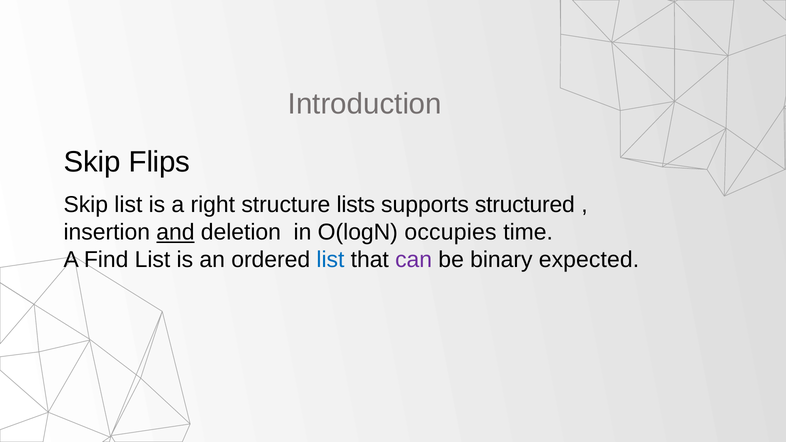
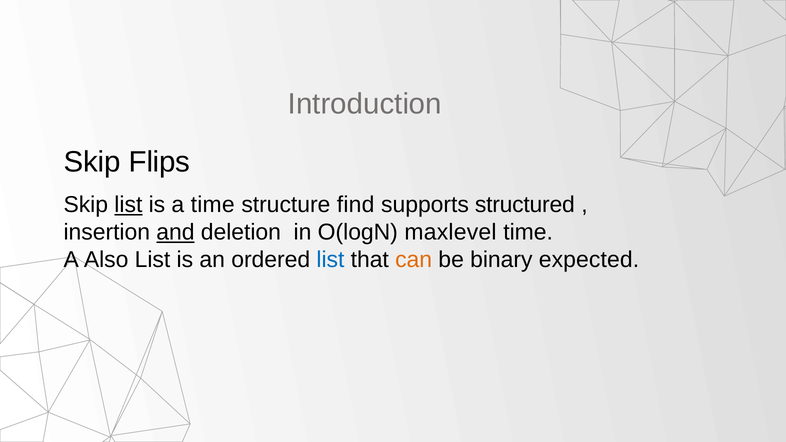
list underline: none -> present (128, 205)
a right: right -> time (213, 205)
lists: lists -> find (356, 205)
occupies: occupies -> maxlevel (450, 232)
Find: Find -> Also (106, 260)
can colour: purple -> orange (414, 260)
